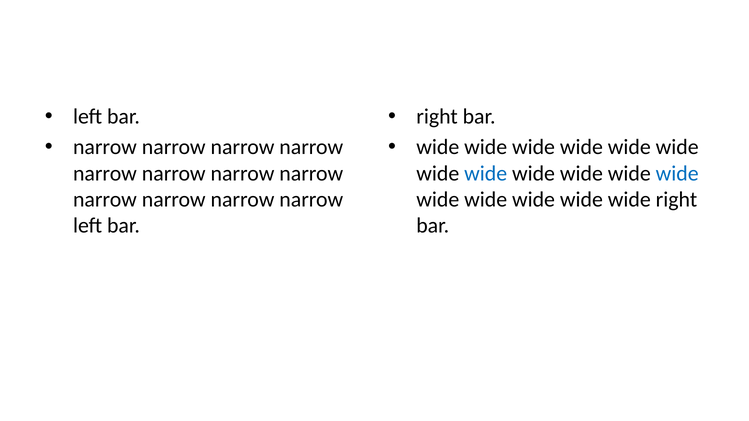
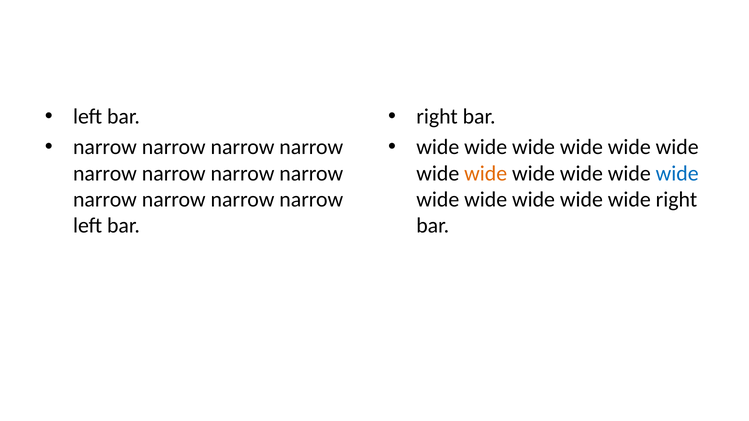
wide colour: blue -> orange (486, 173)
